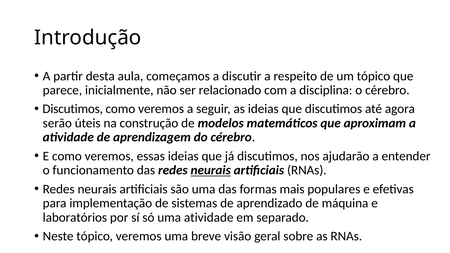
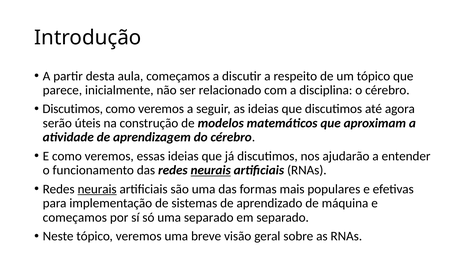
neurais underline: none -> present (97, 189)
laboratórios: laboratórios -> começamos (75, 217)
uma atividade: atividade -> separado (209, 217)
